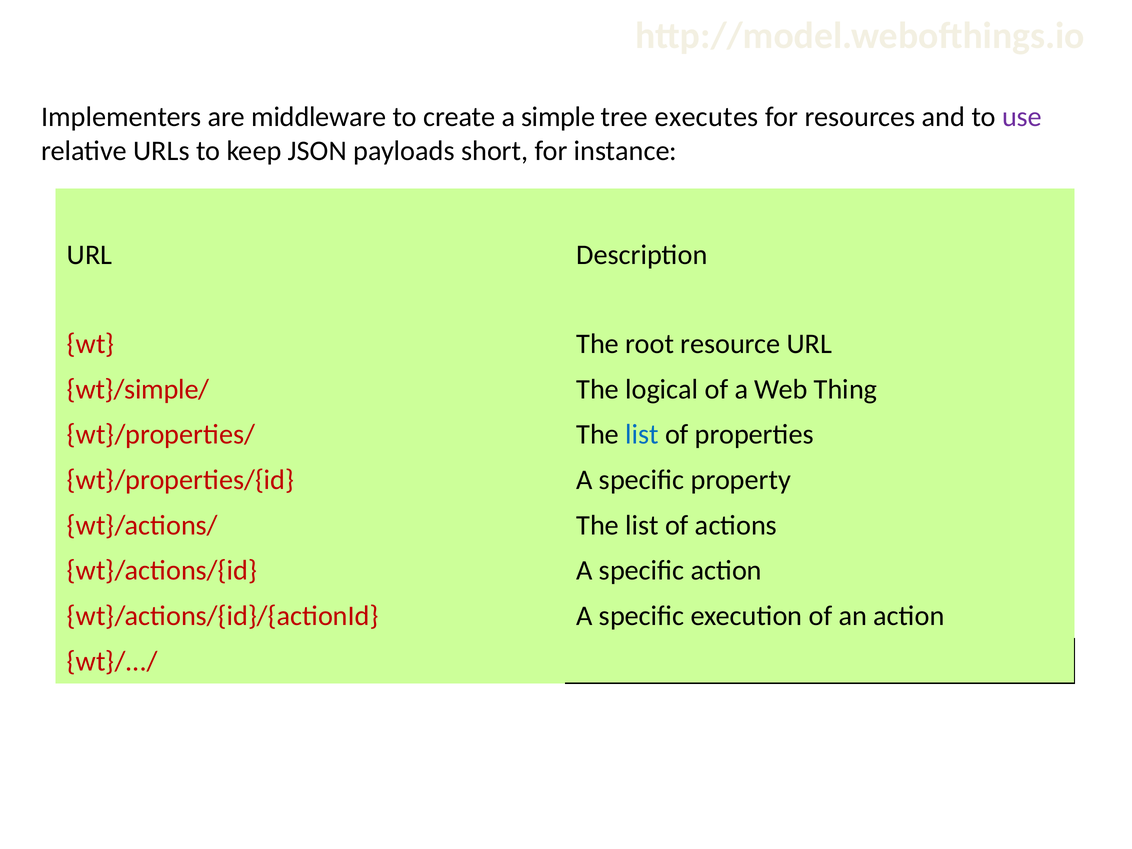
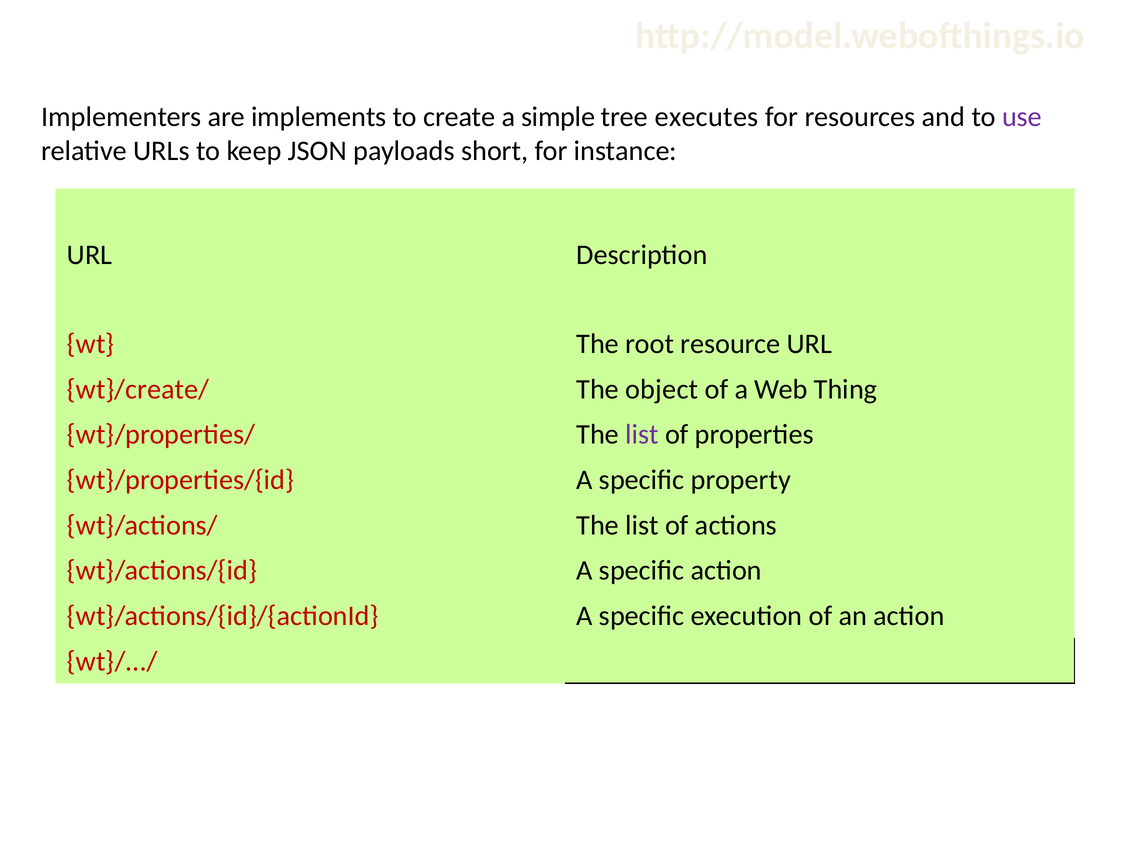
middleware: middleware -> implements (319, 117)
wt}/simple/: wt}/simple/ -> wt}/create/ (138, 389)
logical: logical -> object (662, 389)
list colour: blue -> purple (642, 435)
